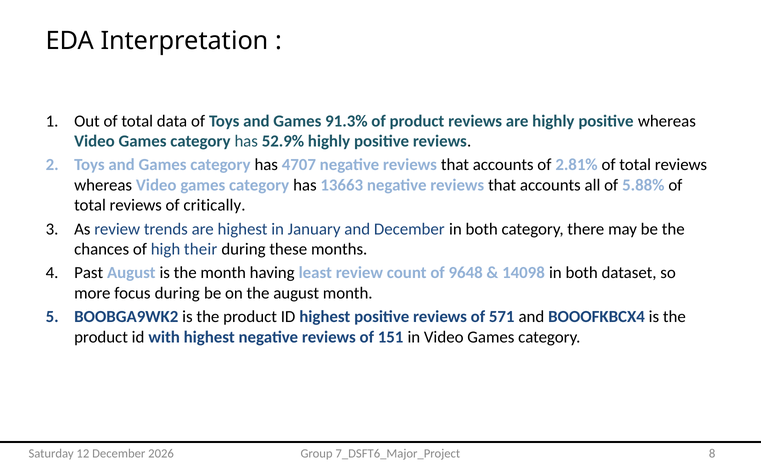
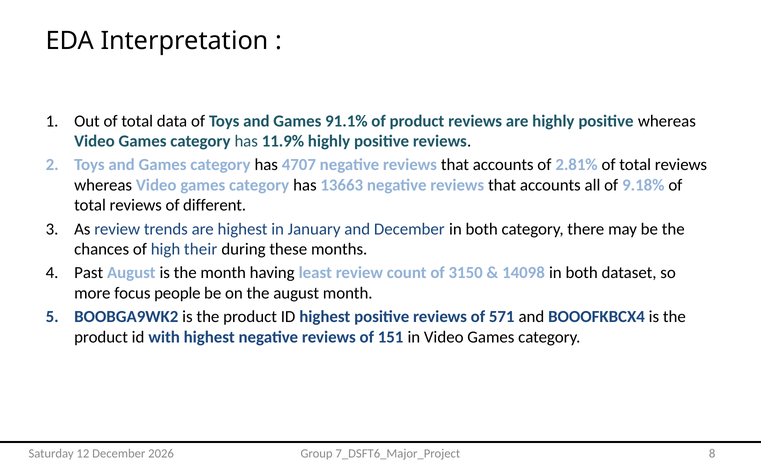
91.3%: 91.3% -> 91.1% (346, 121)
52.9%: 52.9% -> 11.9% (283, 141)
5.88%: 5.88% -> 9.18% (643, 185)
critically: critically -> different (215, 206)
9648: 9648 -> 3150 (466, 273)
focus during: during -> people (177, 294)
